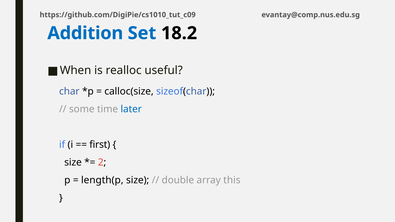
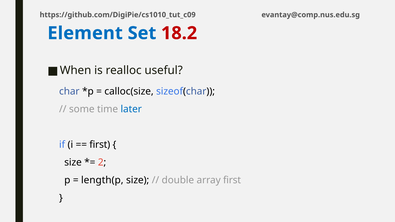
Addition: Addition -> Element (85, 33)
18.2 colour: black -> red (179, 33)
array this: this -> first (232, 180)
